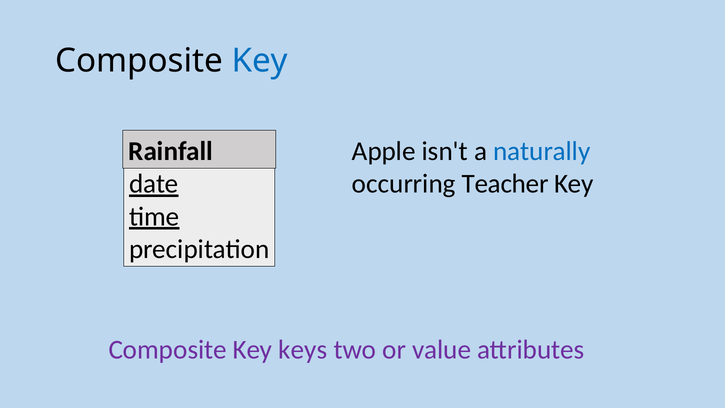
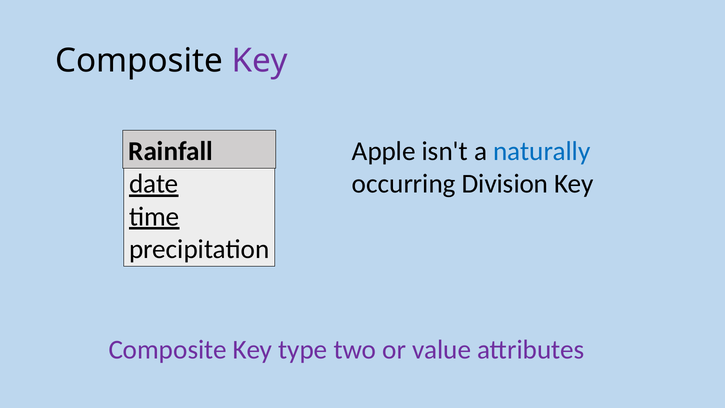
Key colour: blue -> purple (260, 61)
Teacher: Teacher -> Division (505, 184)
keys: keys -> type (303, 350)
